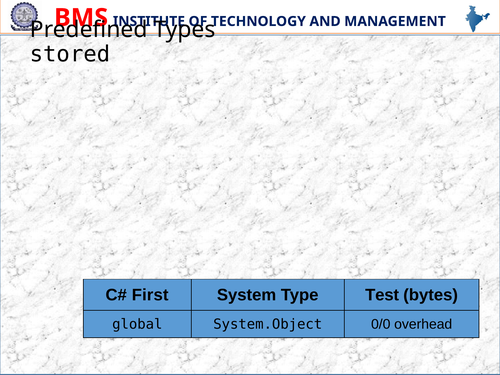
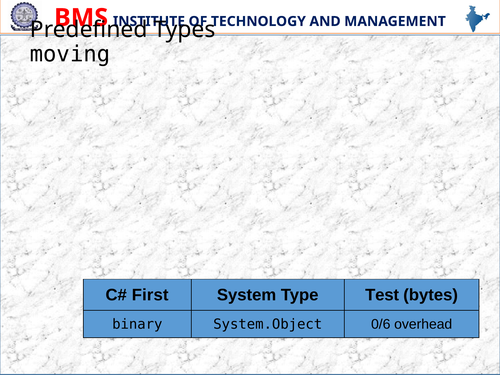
stored: stored -> moving (70, 54)
global: global -> binary (137, 324)
0/0: 0/0 -> 0/6 (381, 324)
